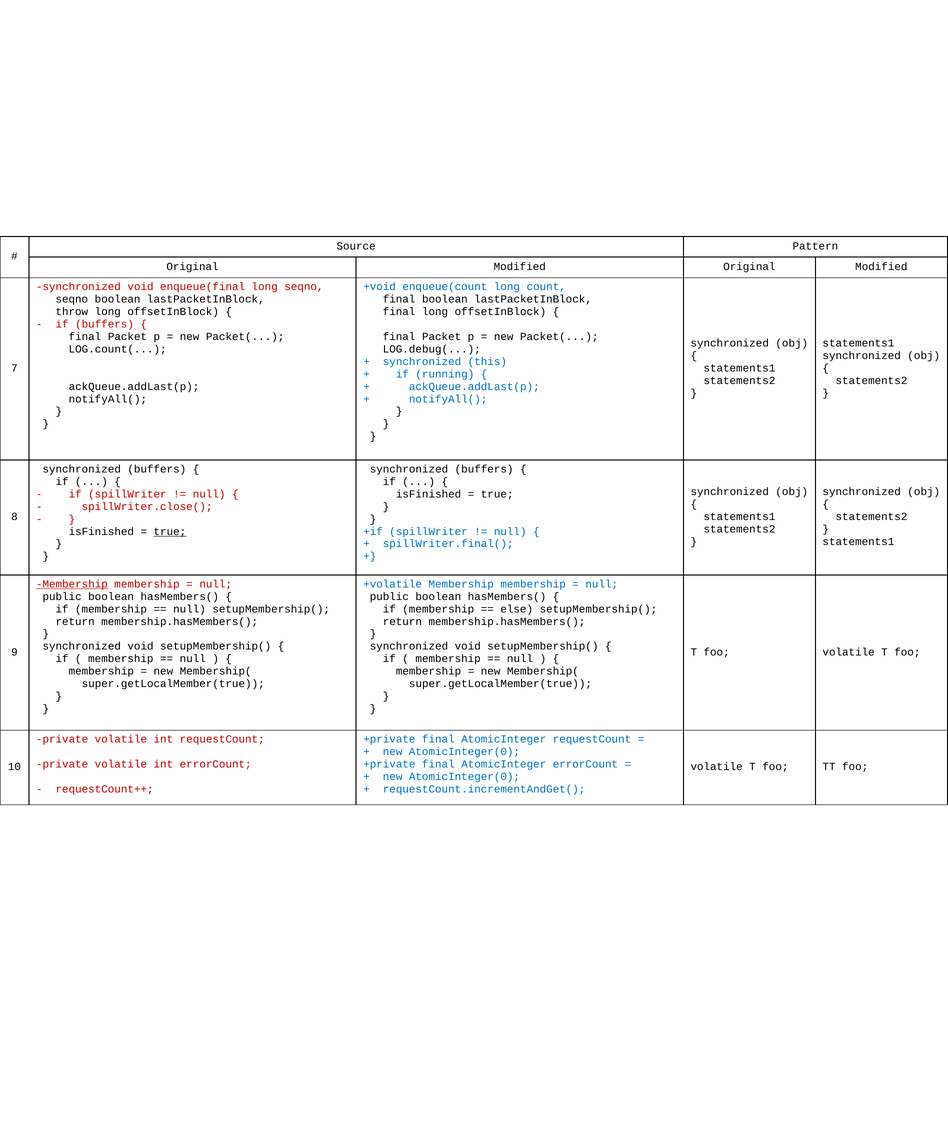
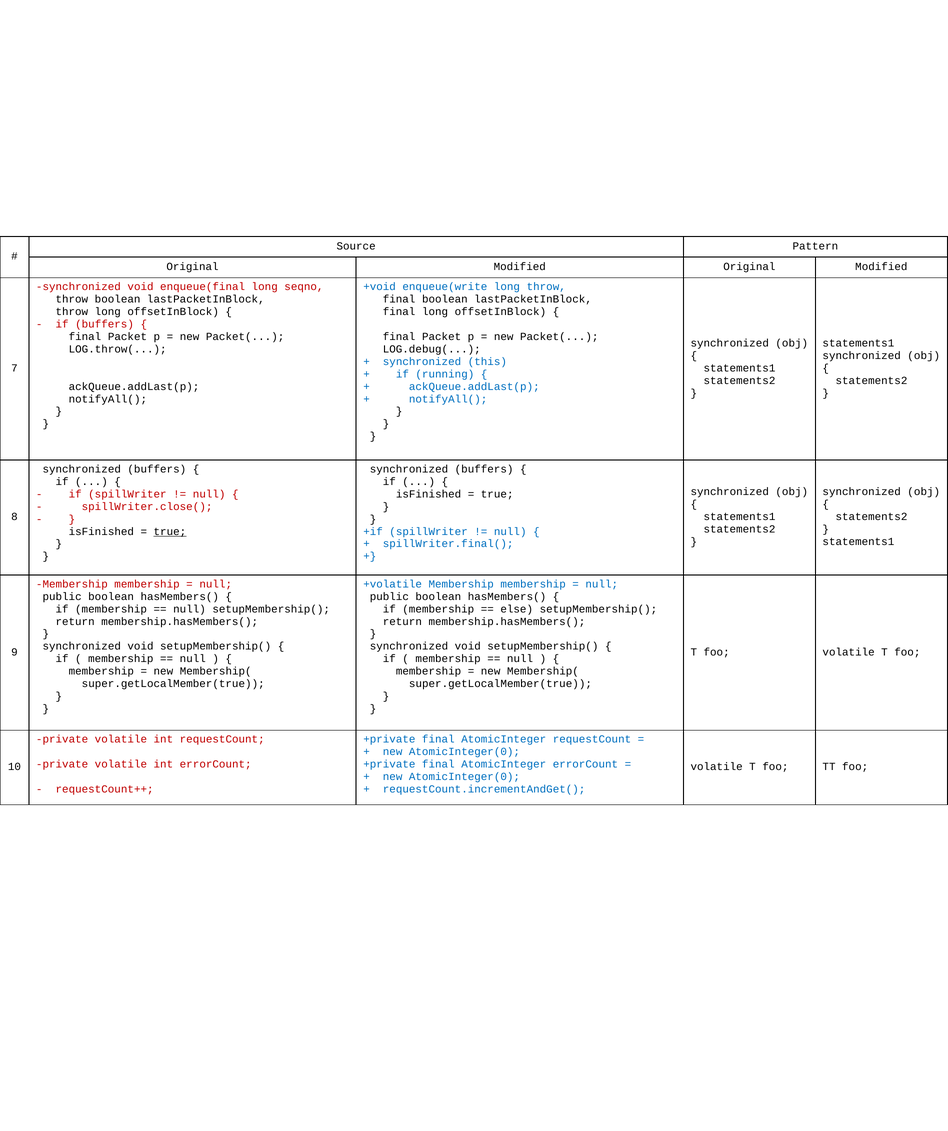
enqueue(count: enqueue(count -> enqueue(write (445, 287)
long count: count -> throw (546, 287)
seqno: seqno -> throw (72, 299)
LOG.count(: LOG.count( -> LOG.throw( (118, 349)
Membership underline: present -> none (72, 584)
